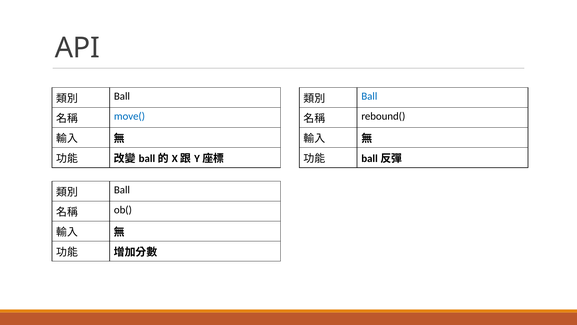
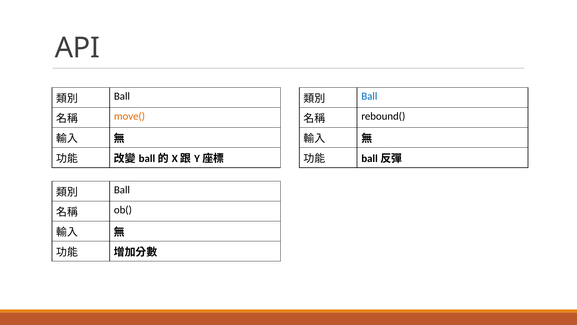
move( colour: blue -> orange (129, 116)
